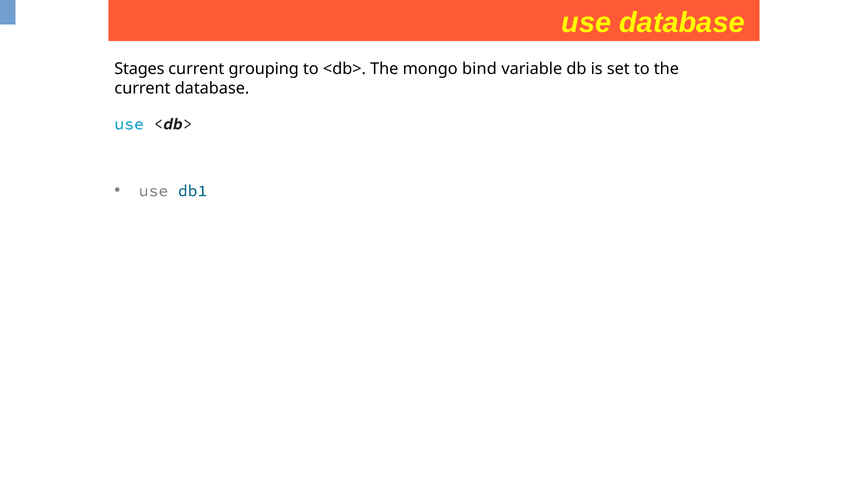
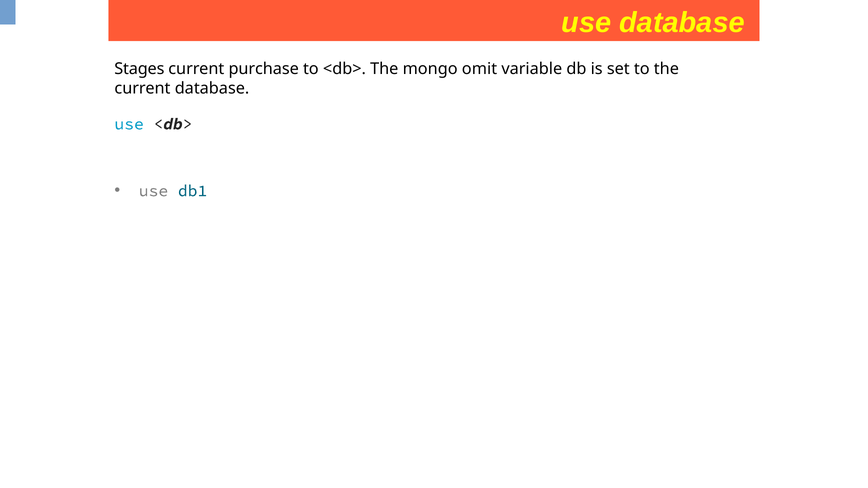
grouping: grouping -> purchase (264, 69)
bind: bind -> omit (480, 69)
